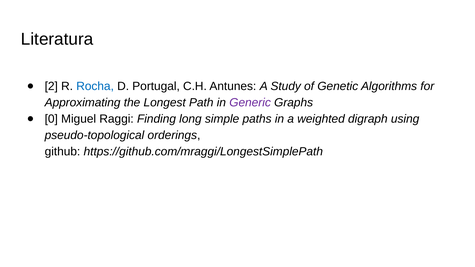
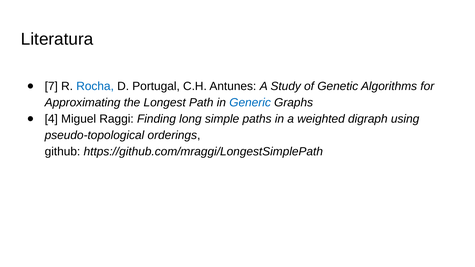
2: 2 -> 7 (51, 86)
Generic colour: purple -> blue (250, 103)
0: 0 -> 4 (51, 119)
